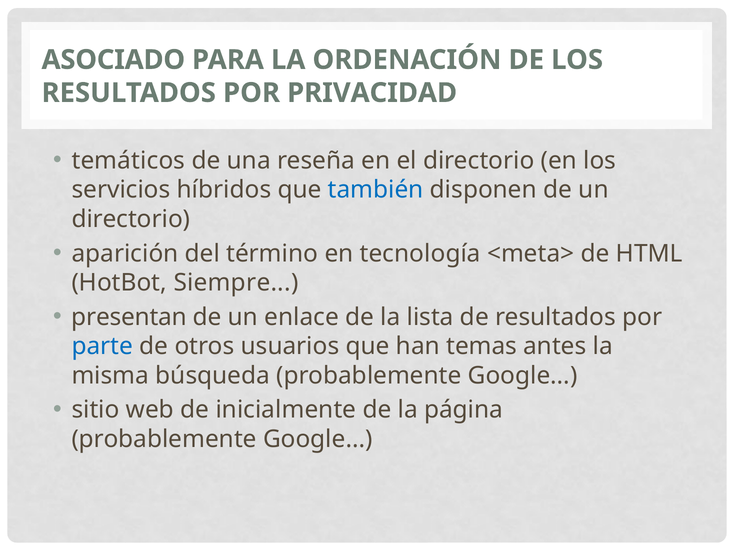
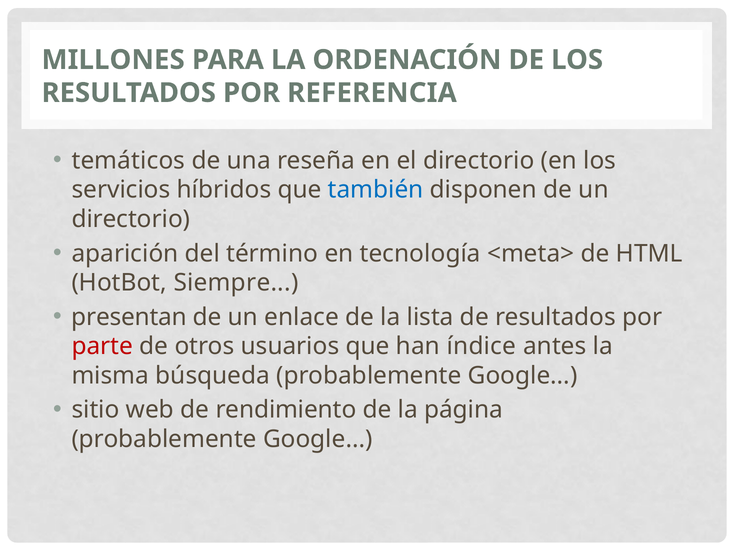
ASOCIADO: ASOCIADO -> MILLONES (113, 60)
PRIVACIDAD: PRIVACIDAD -> REFERENCIA (372, 93)
parte colour: blue -> red (102, 347)
temas: temas -> índice (481, 347)
inicialmente: inicialmente -> rendimiento (286, 410)
